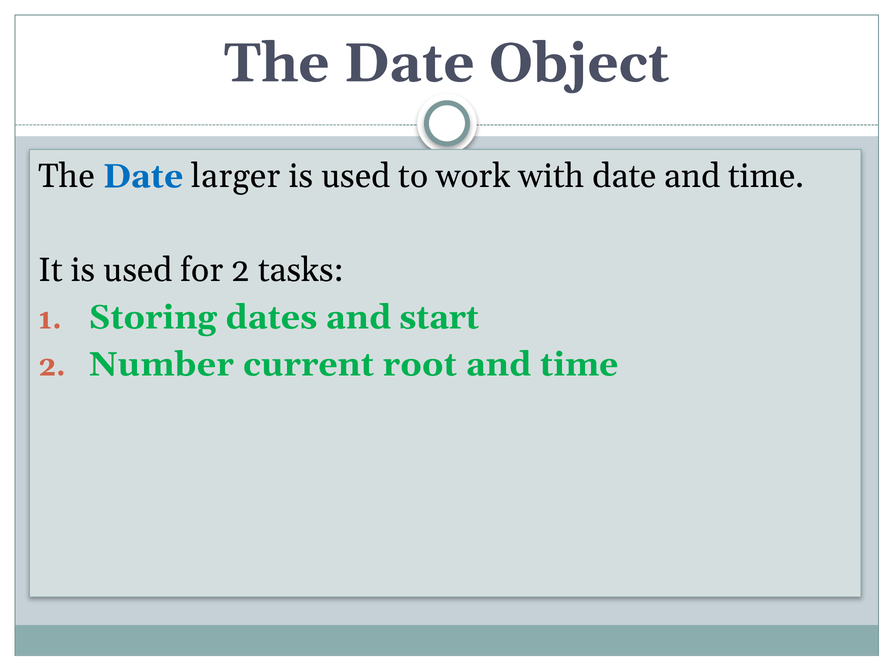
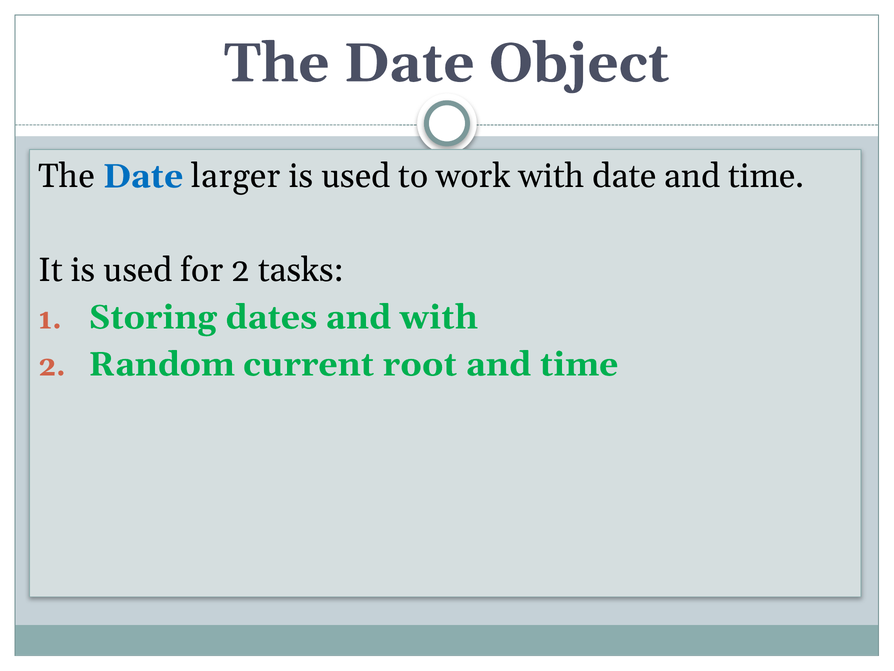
and start: start -> with (439, 317)
Number: Number -> Random (162, 364)
